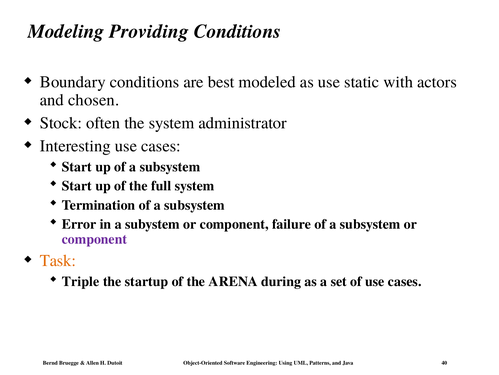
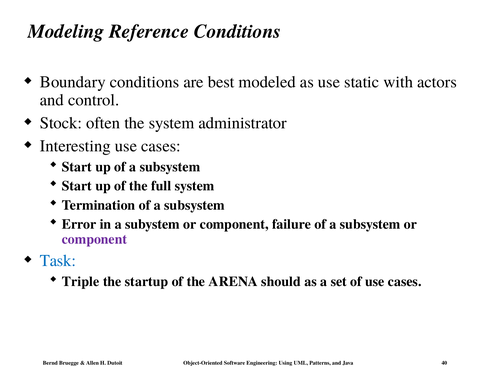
Providing: Providing -> Reference (149, 31)
chosen: chosen -> control (94, 100)
Task colour: orange -> blue (58, 260)
during: during -> should (281, 281)
